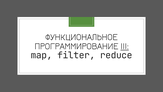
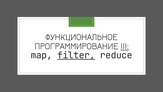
filter underline: none -> present (76, 55)
